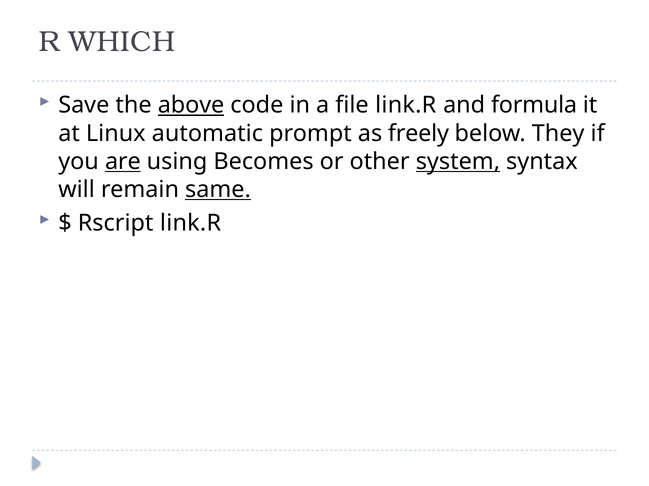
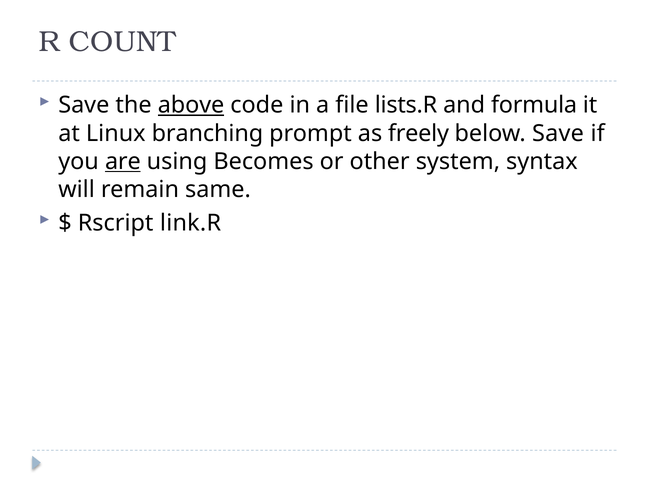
WHICH: WHICH -> COUNT (122, 42)
file link.R: link.R -> lists.R (406, 105)
automatic: automatic -> branching (207, 134)
below They: They -> Save (558, 134)
system underline: present -> none (458, 162)
same underline: present -> none (218, 190)
